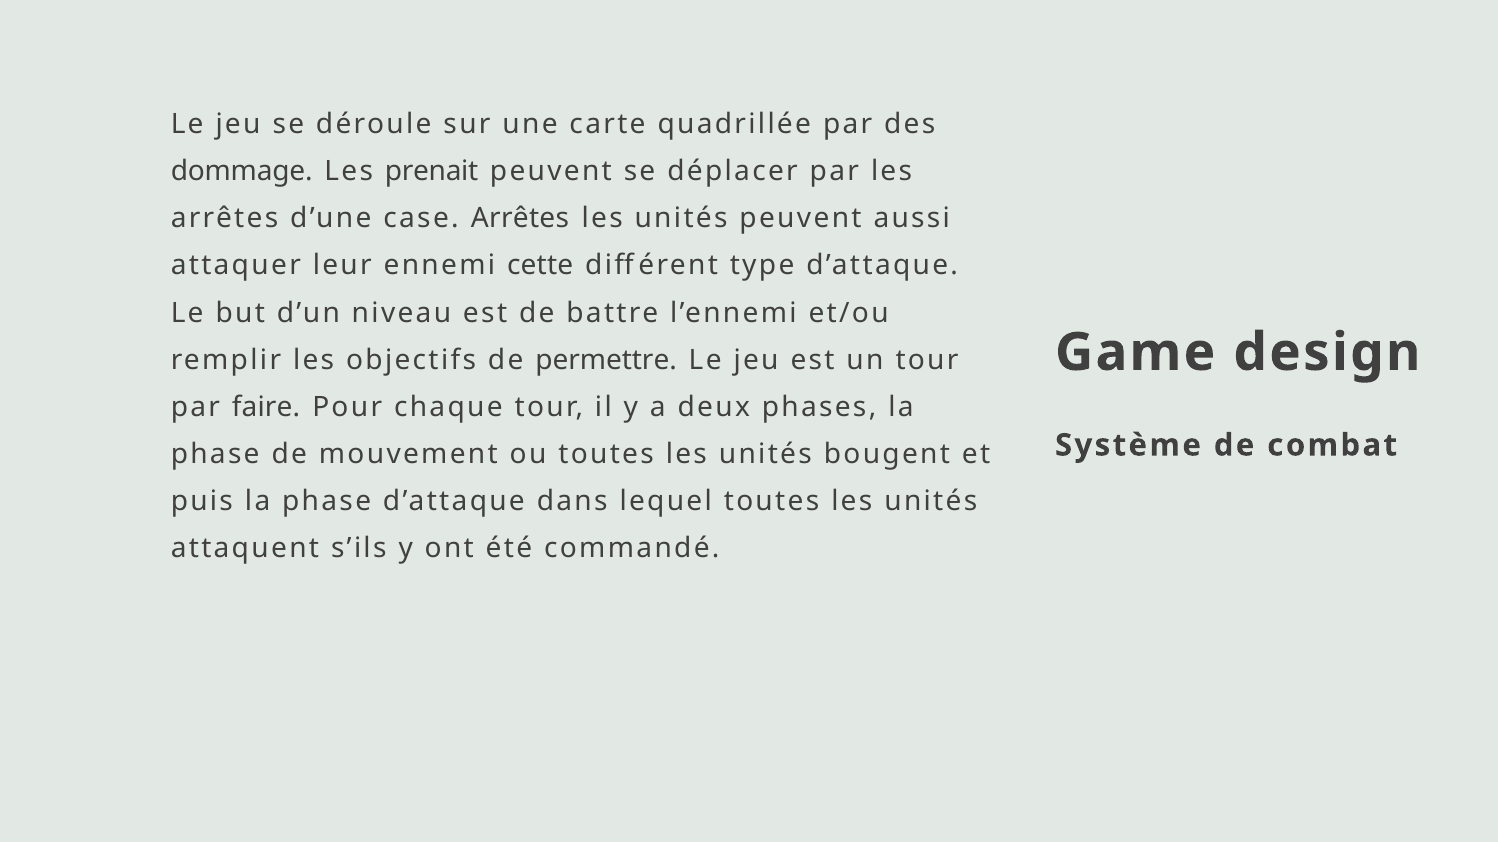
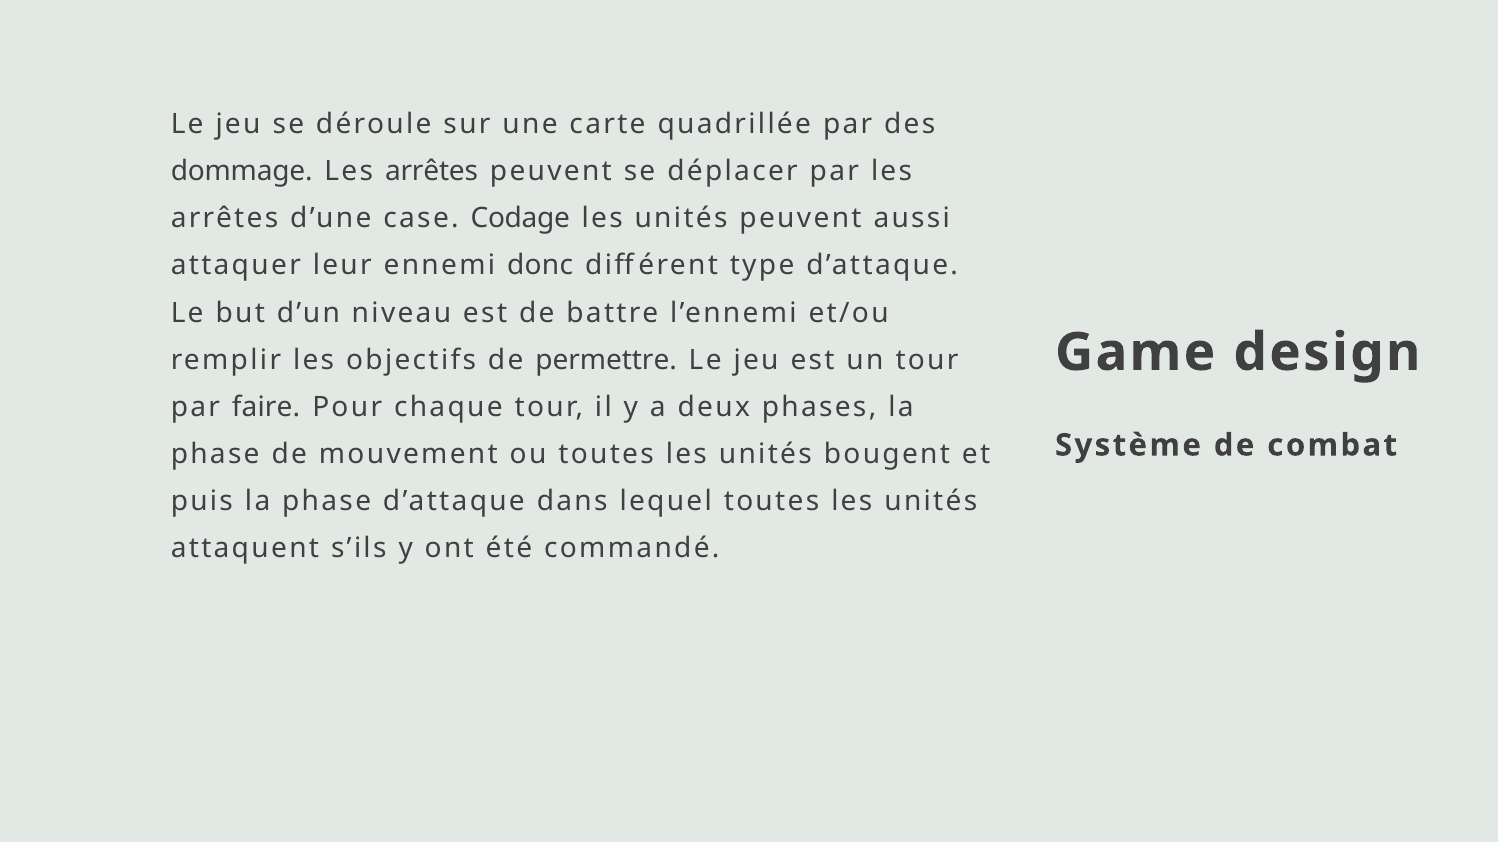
prenait: prenait -> arrêtes (432, 172)
case Arrêtes: Arrêtes -> Codage (520, 219)
cette: cette -> donc (540, 266)
